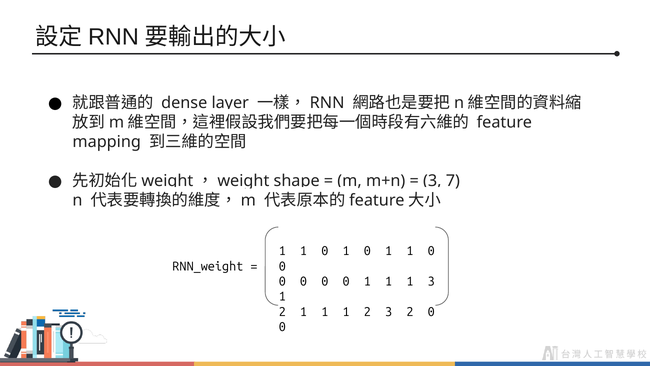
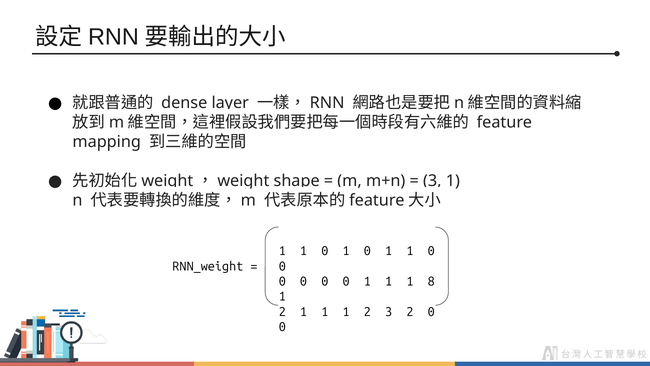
7: 7 -> 1 (453, 181)
1 3: 3 -> 8 (431, 281)
